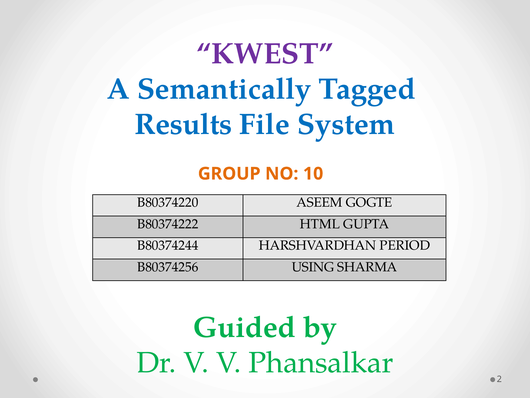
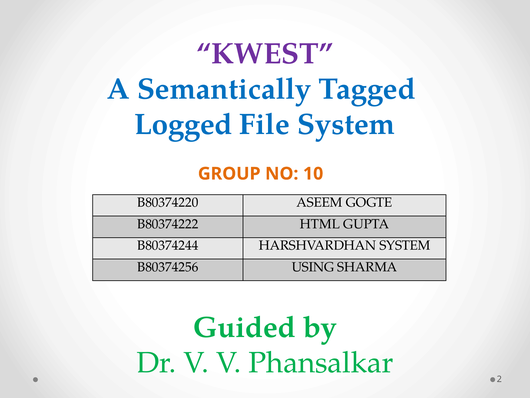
Results: Results -> Logged (183, 124)
HARSHVARDHAN PERIOD: PERIOD -> SYSTEM (405, 245)
